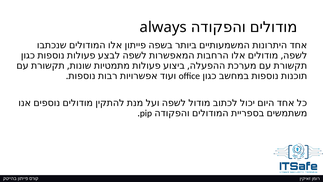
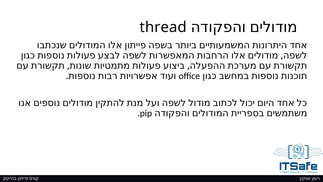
always: always -> thread (163, 27)
